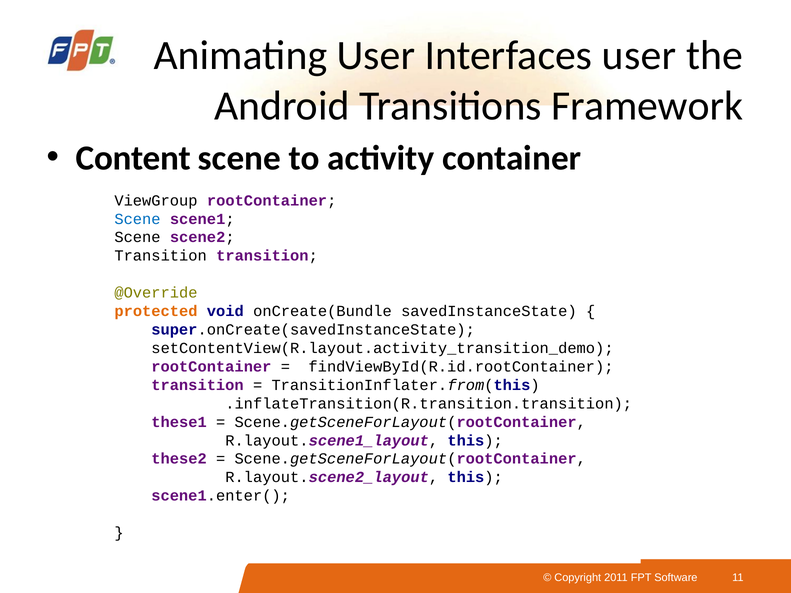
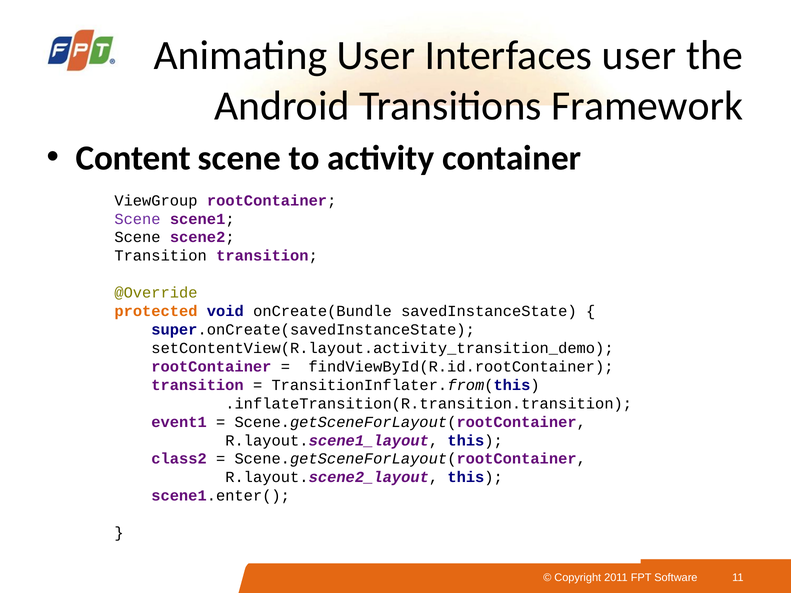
Scene colour: blue -> purple (137, 219)
these1: these1 -> event1 (179, 422)
these2: these2 -> class2 (179, 459)
